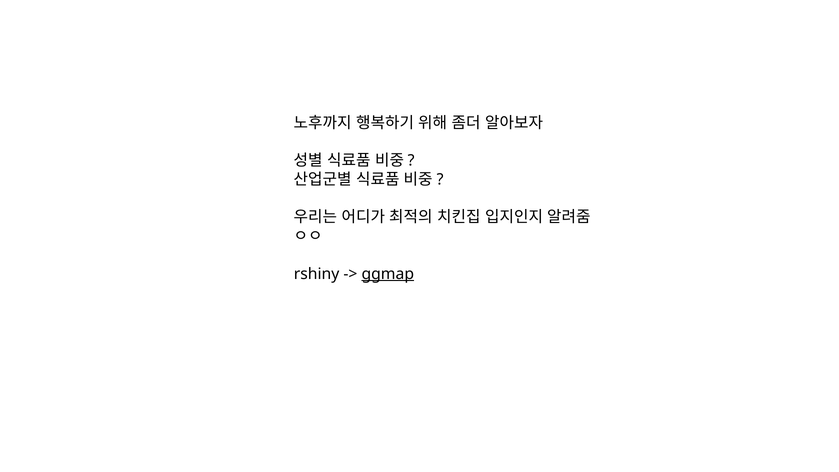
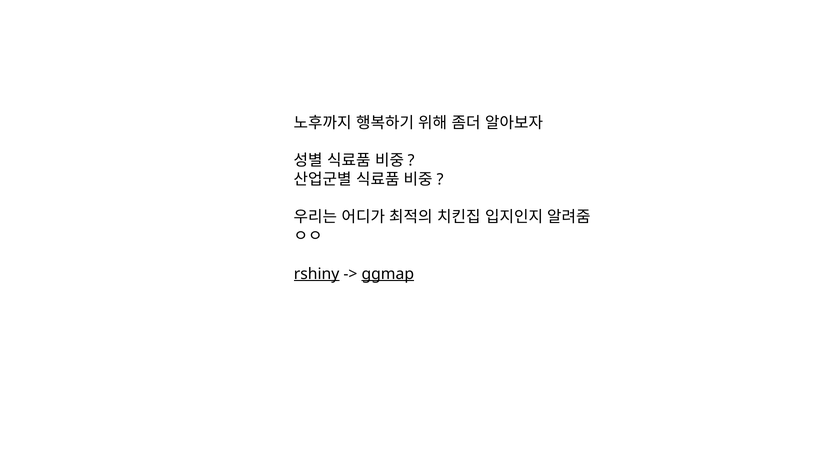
rshiny underline: none -> present (317, 274)
